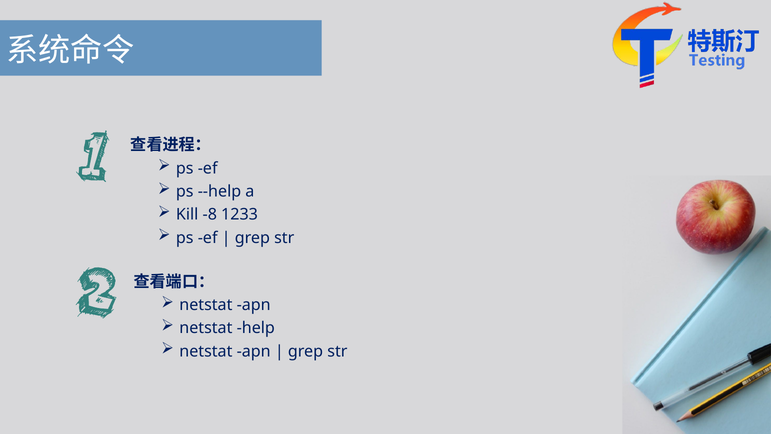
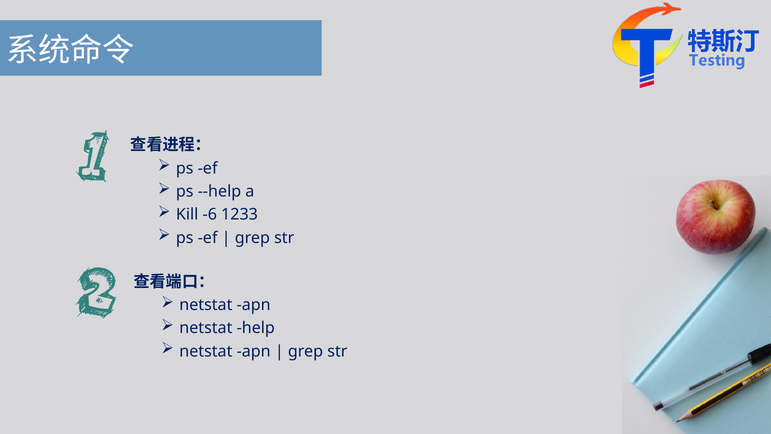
-8: -8 -> -6 (210, 214)
